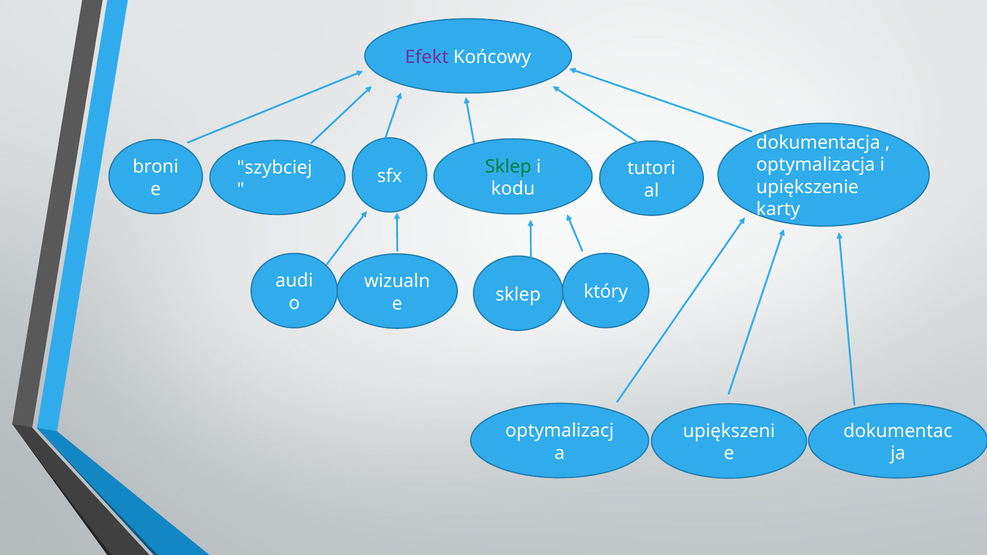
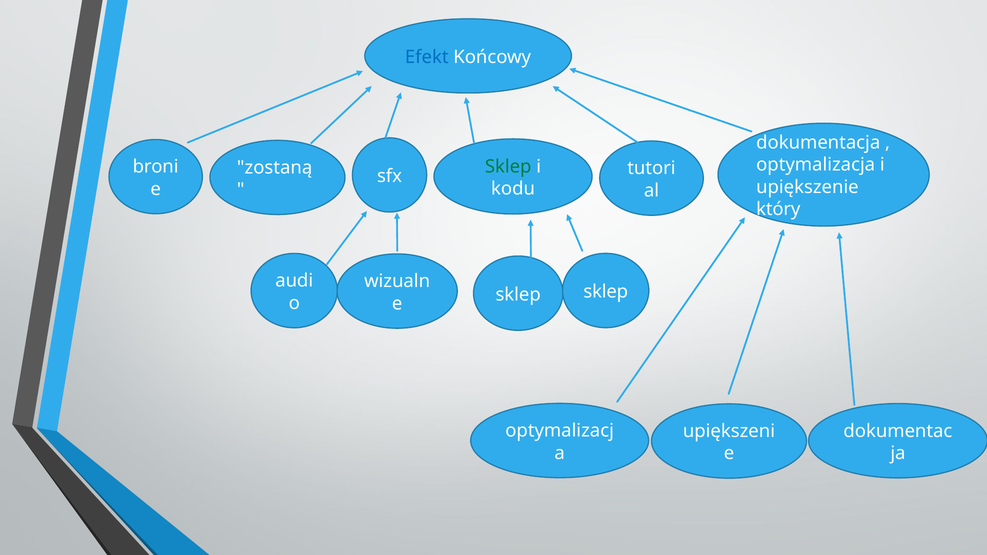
Efekt colour: purple -> blue (427, 57)
szybciej: szybciej -> zostaną (275, 168)
karty: karty -> który (778, 209)
sklep który: który -> sklep (606, 292)
